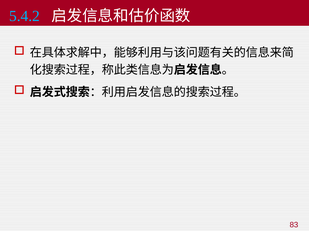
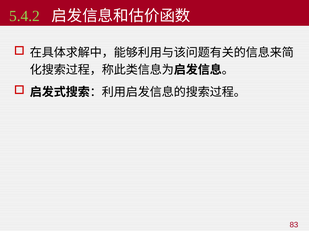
5.4.2 colour: light blue -> light green (25, 16)
